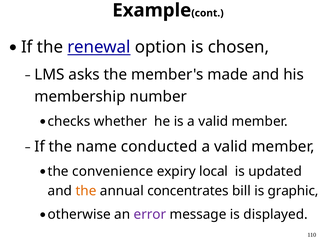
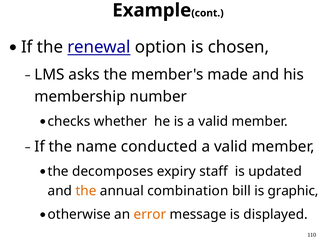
convenience: convenience -> decomposes (113, 171)
local: local -> staff (214, 171)
concentrates: concentrates -> combination (188, 191)
error colour: purple -> orange (150, 214)
